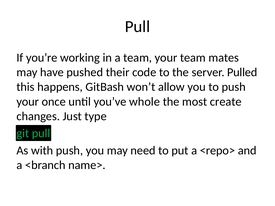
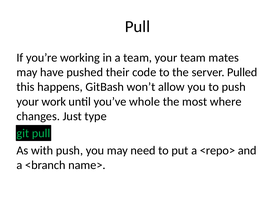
once: once -> work (54, 102)
create: create -> where (226, 102)
